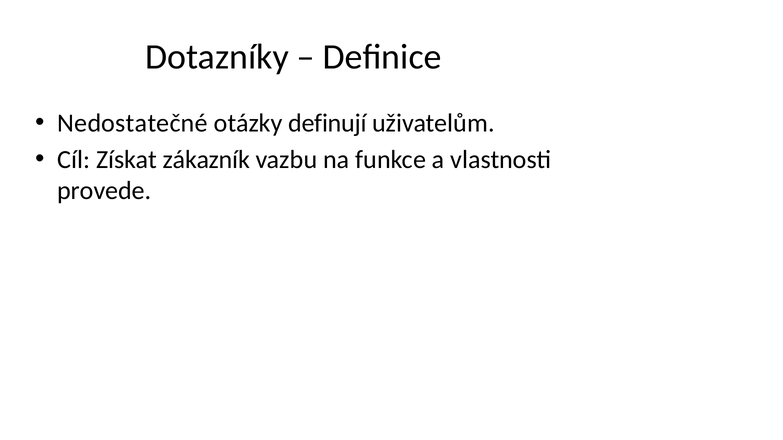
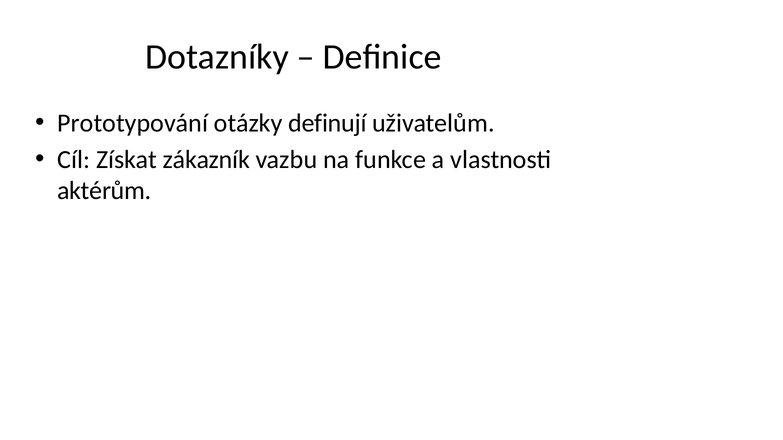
Nedostatečné: Nedostatečné -> Prototypování (133, 123)
provede: provede -> aktérům (104, 191)
